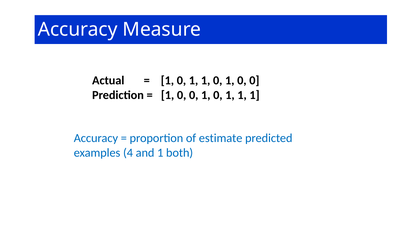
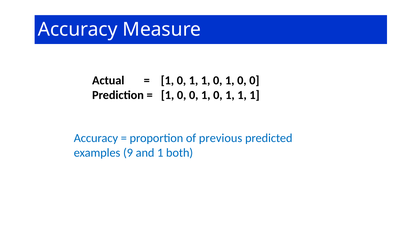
estimate: estimate -> previous (221, 138)
4: 4 -> 9 (128, 153)
